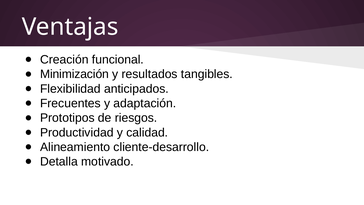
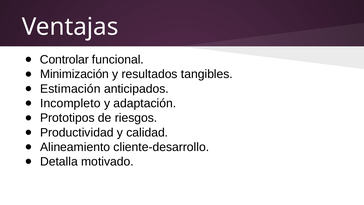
Creación: Creación -> Controlar (64, 60)
Flexibilidad: Flexibilidad -> Estimación (70, 89)
Frecuentes: Frecuentes -> Incompleto (70, 103)
